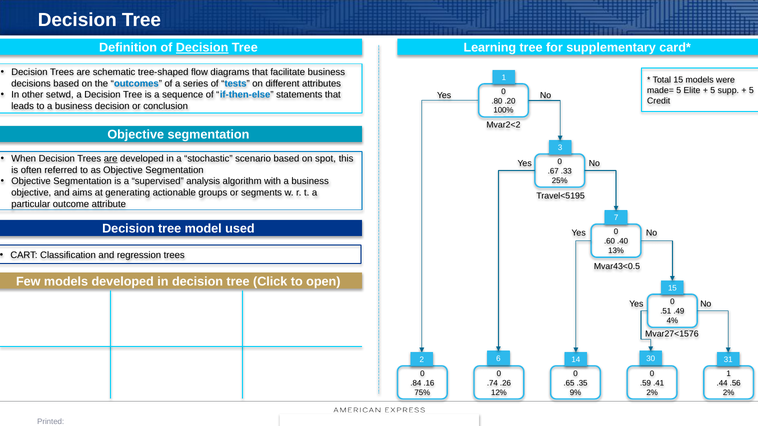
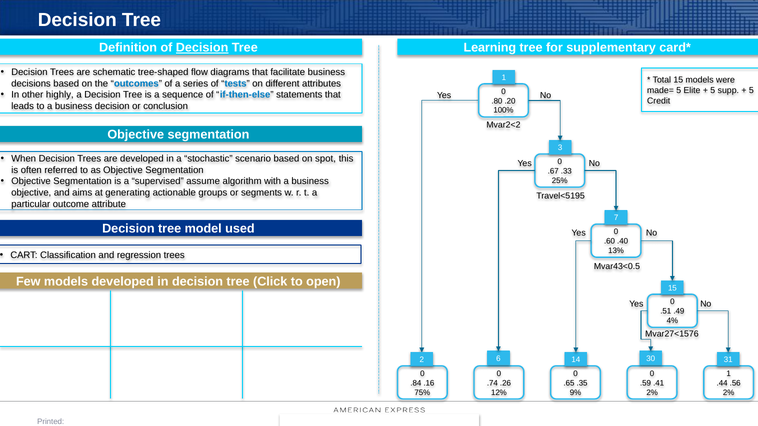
setwd: setwd -> highly (60, 95)
are underline: present -> none (111, 159)
analysis: analysis -> assume (203, 181)
